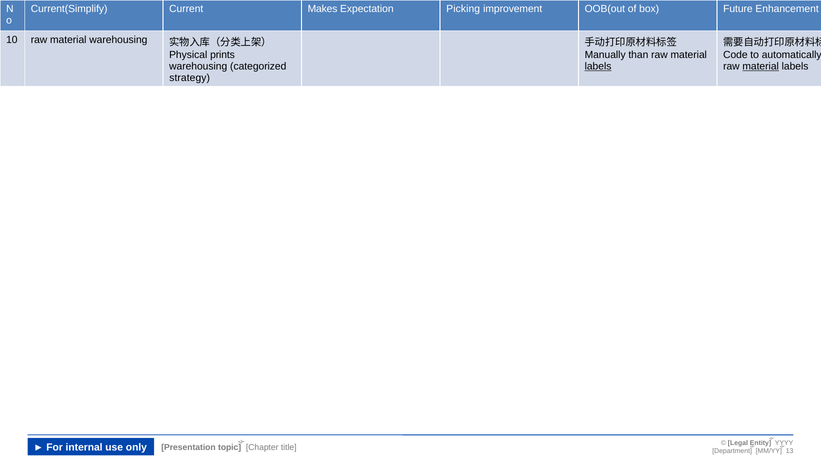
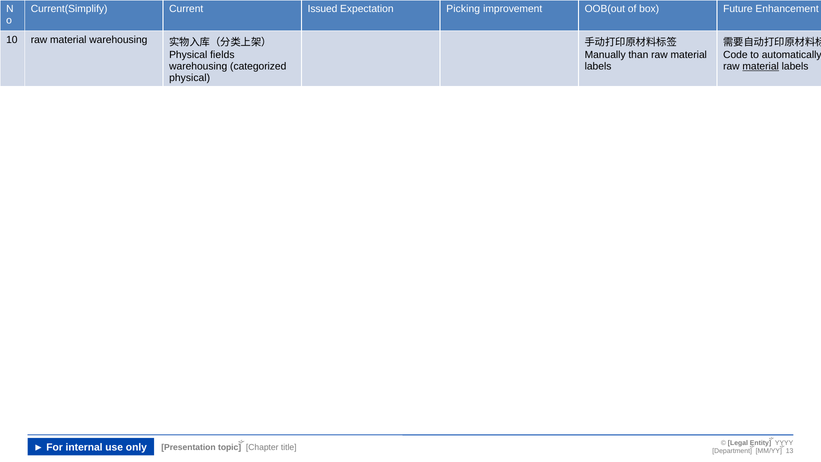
Makes: Makes -> Issued (323, 9)
prints: prints -> fields (222, 55)
labels underline: present -> none (598, 66)
strategy: strategy -> physical (190, 78)
